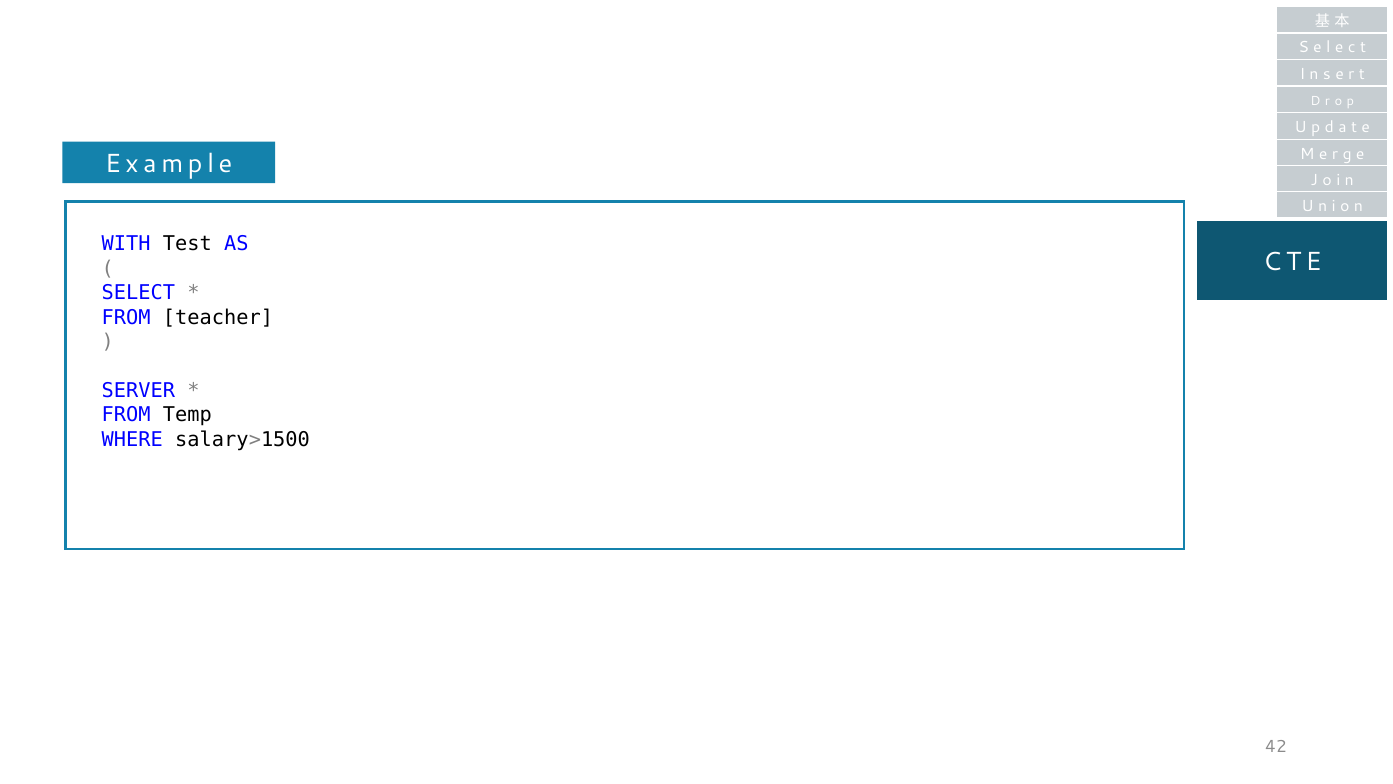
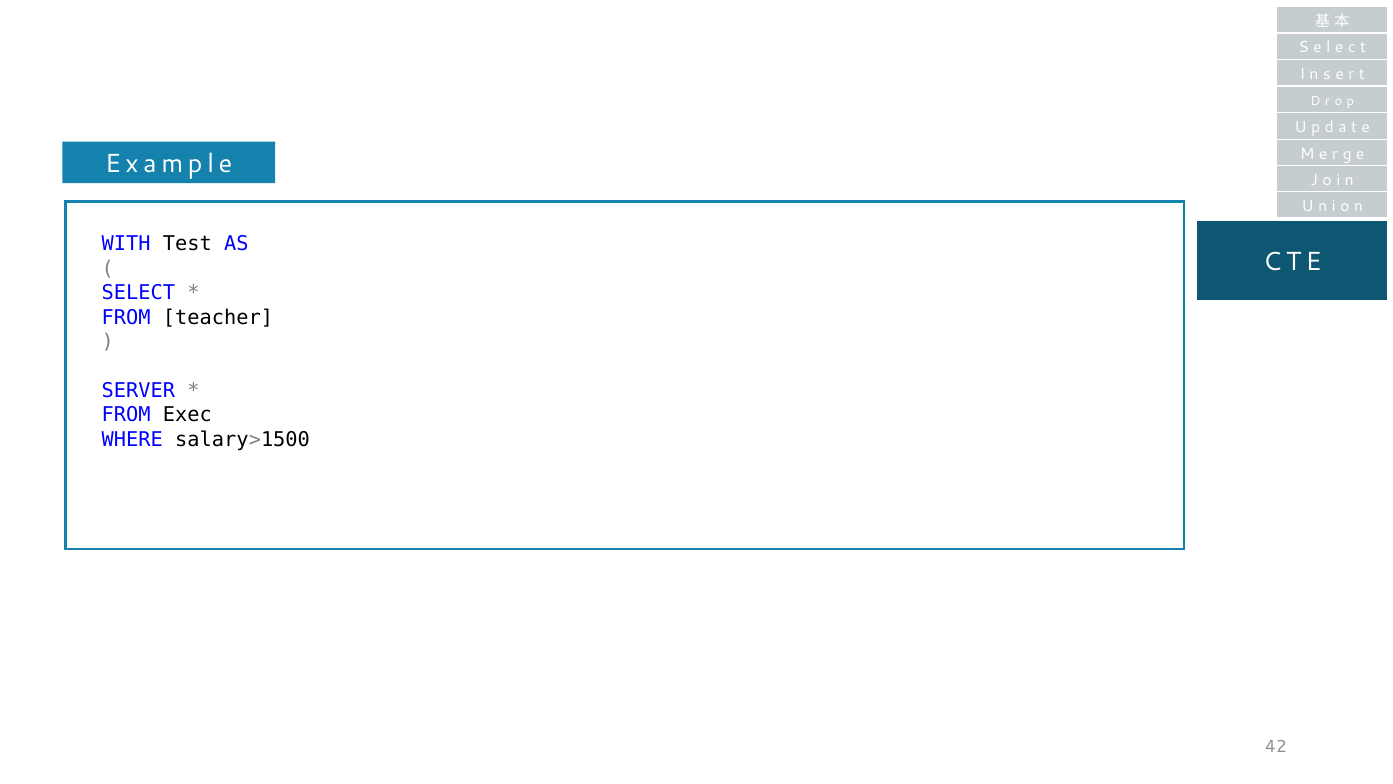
Temp: Temp -> Exec (187, 415)
